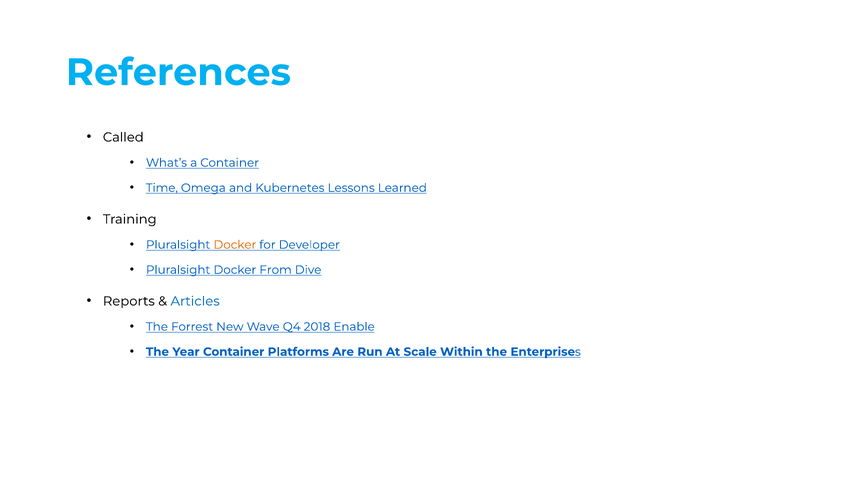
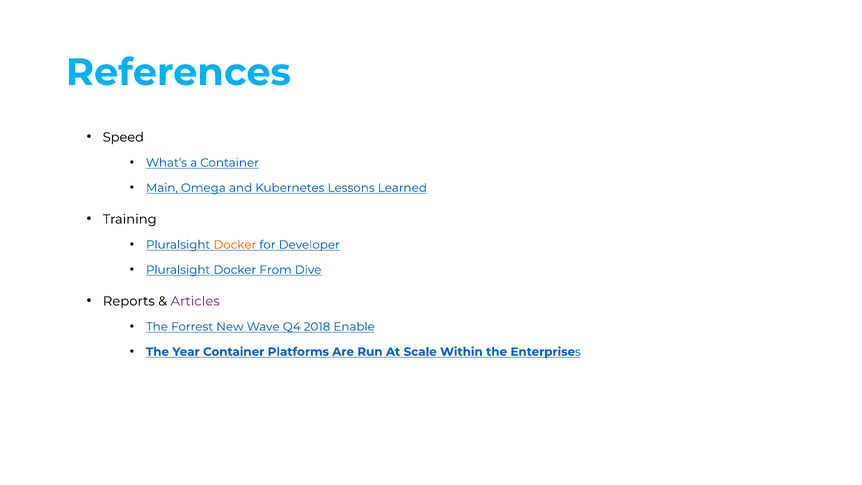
Called: Called -> Speed (123, 137)
Time: Time -> Main (162, 188)
Articles colour: blue -> purple (195, 301)
